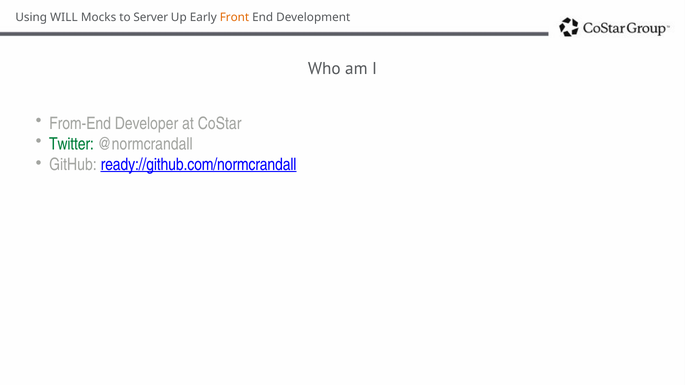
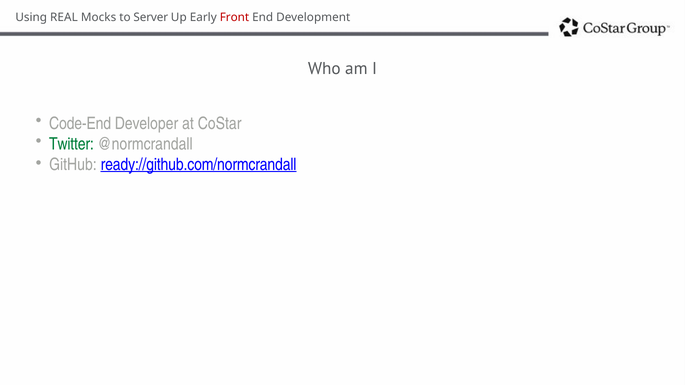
WILL: WILL -> REAL (64, 17)
Front colour: orange -> red (234, 17)
From-End: From-End -> Code-End (80, 124)
